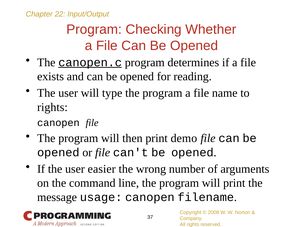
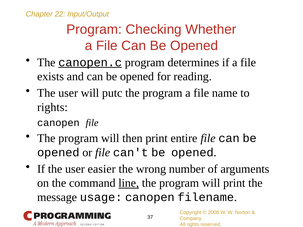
type: type -> putc (112, 93)
demo: demo -> entire (184, 139)
line underline: none -> present (129, 183)
